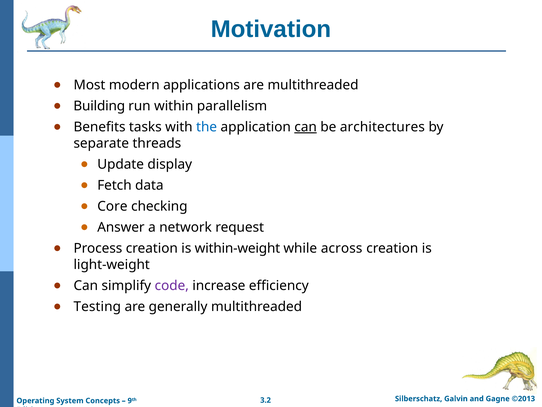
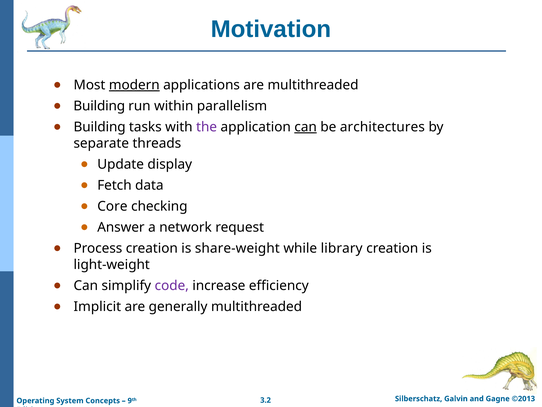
modern underline: none -> present (134, 85)
Benefits: Benefits -> Building (100, 127)
the colour: blue -> purple (207, 127)
within-weight: within-weight -> share-weight (237, 248)
across: across -> library (342, 248)
Testing: Testing -> Implicit (97, 306)
